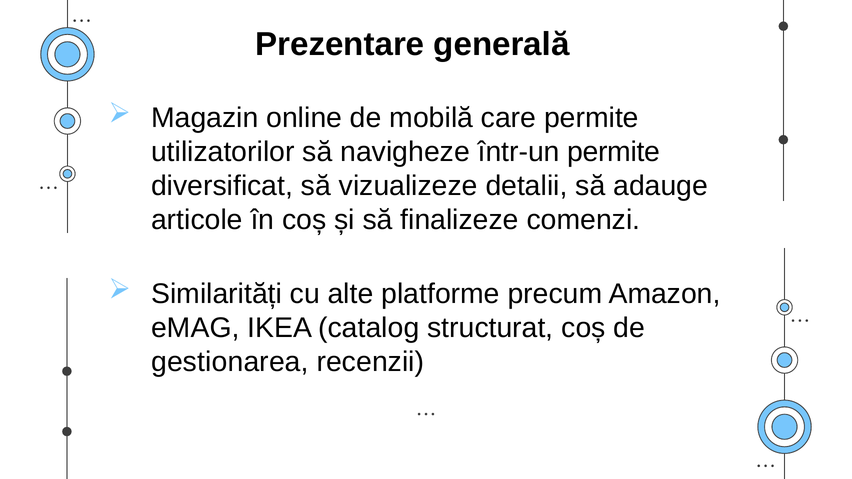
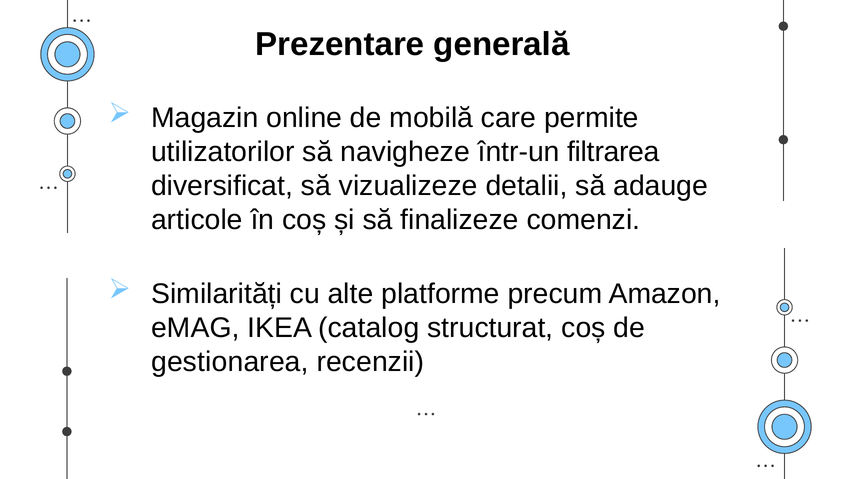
într-un permite: permite -> filtrarea (614, 152)
